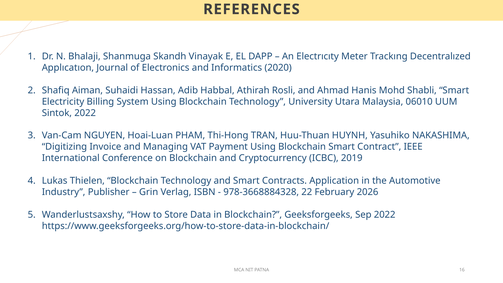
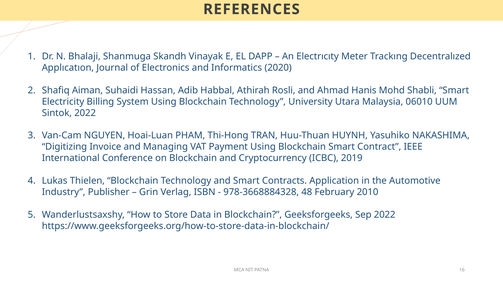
22: 22 -> 48 (307, 192)
2026: 2026 -> 2010 (368, 192)
